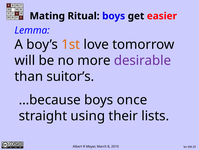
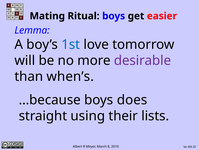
1st colour: orange -> blue (71, 44)
suitor’s: suitor’s -> when’s (70, 76)
once: once -> does (132, 99)
